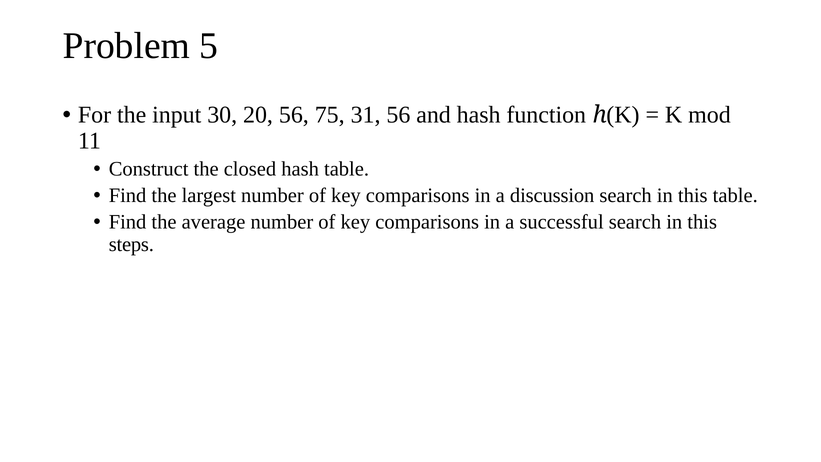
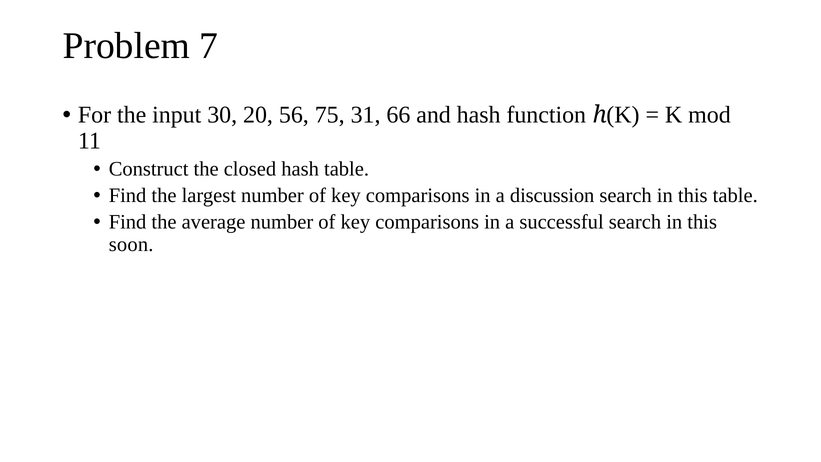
5: 5 -> 7 (209, 46)
31 56: 56 -> 66 (398, 115)
steps: steps -> soon (131, 244)
